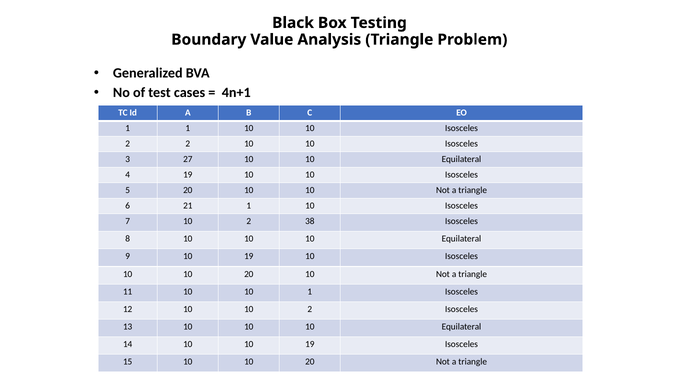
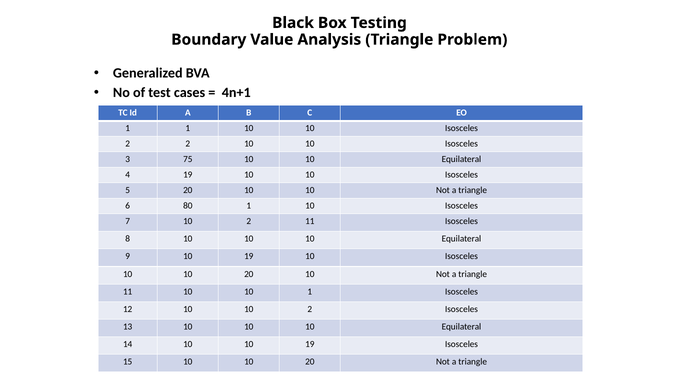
27: 27 -> 75 (188, 159)
21: 21 -> 80 (188, 206)
2 38: 38 -> 11 (310, 221)
